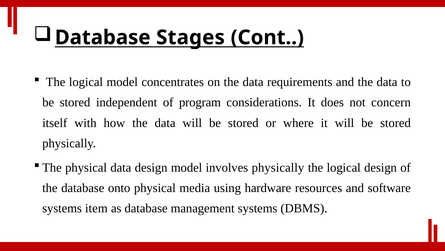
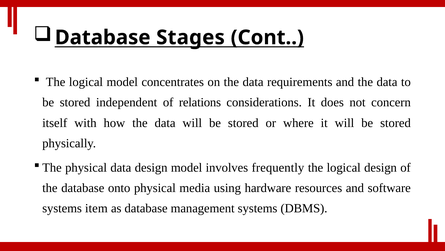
program: program -> relations (200, 102)
involves physically: physically -> frequently (278, 167)
